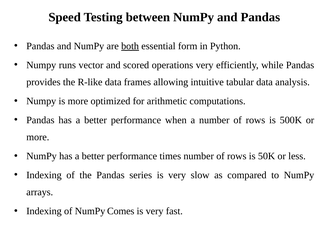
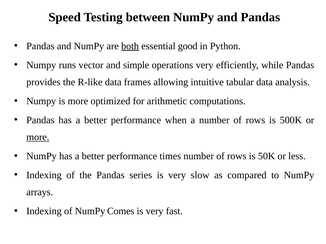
form: form -> good (188, 46)
scored: scored -> simple (136, 65)
more underline: none -> present (38, 137)
